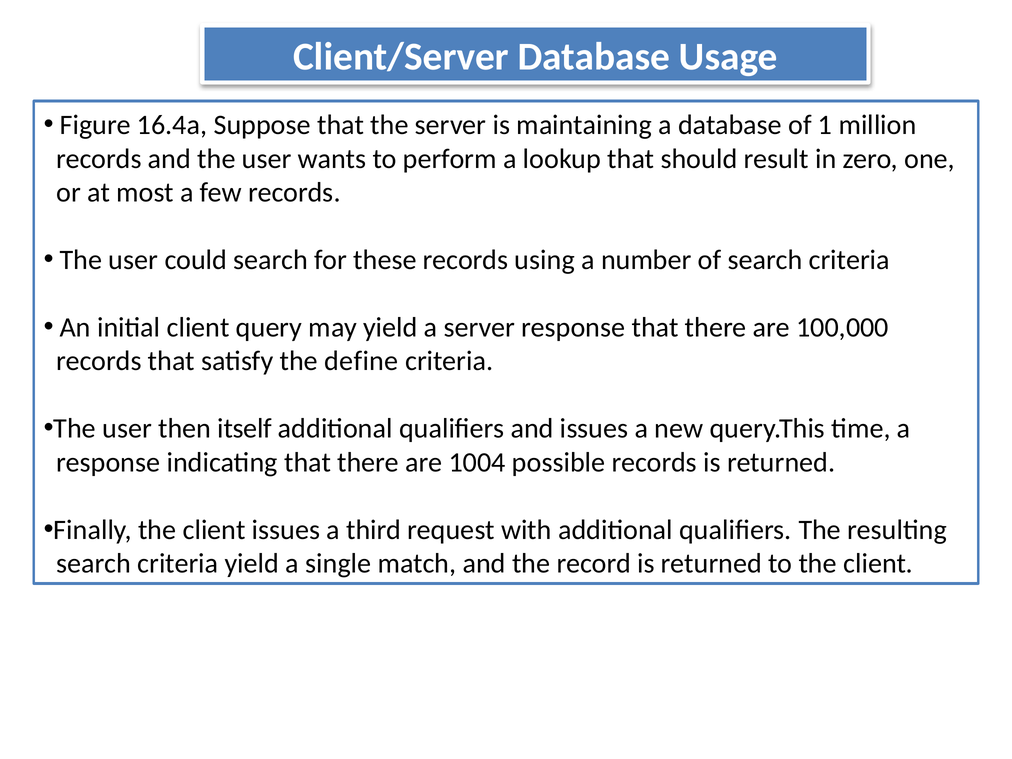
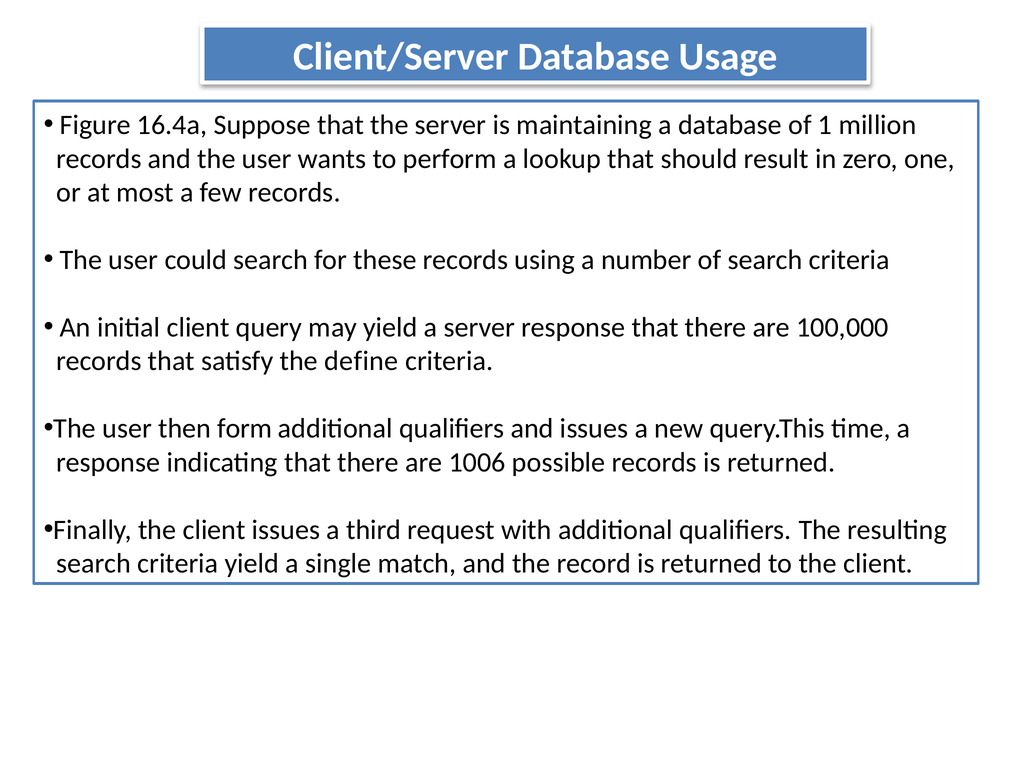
itself: itself -> form (245, 429)
1004: 1004 -> 1006 (477, 462)
